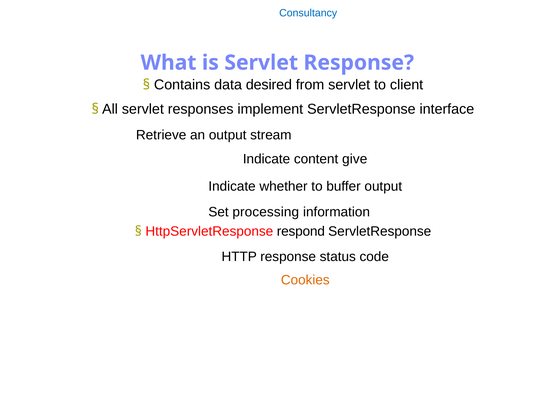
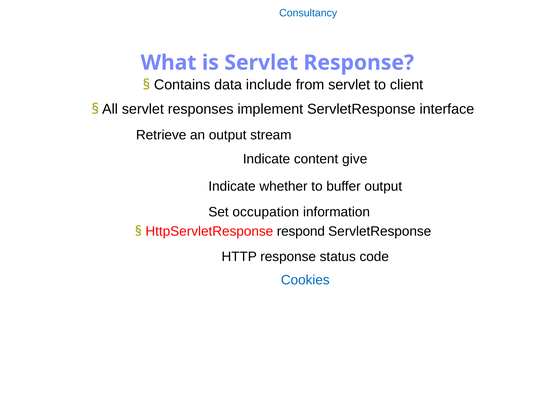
desired: desired -> include (269, 85)
processing: processing -> occupation (266, 212)
Cookies colour: orange -> blue (305, 280)
